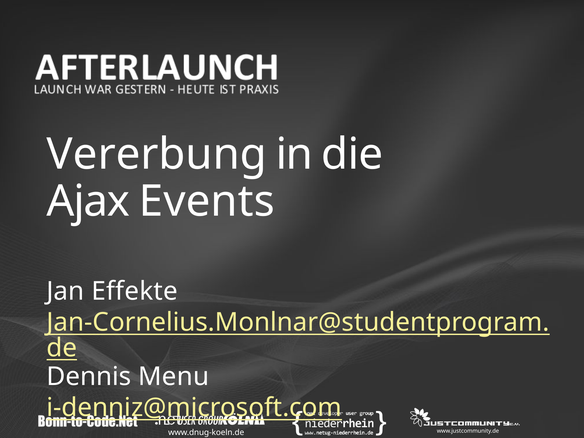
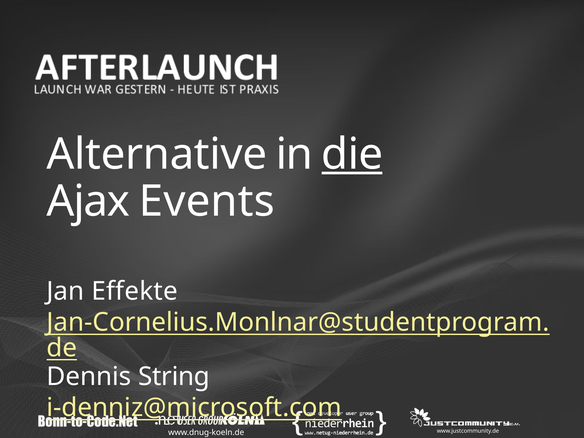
Vererbung: Vererbung -> Alternative (157, 154)
die underline: none -> present (352, 154)
Menu: Menu -> String (174, 377)
